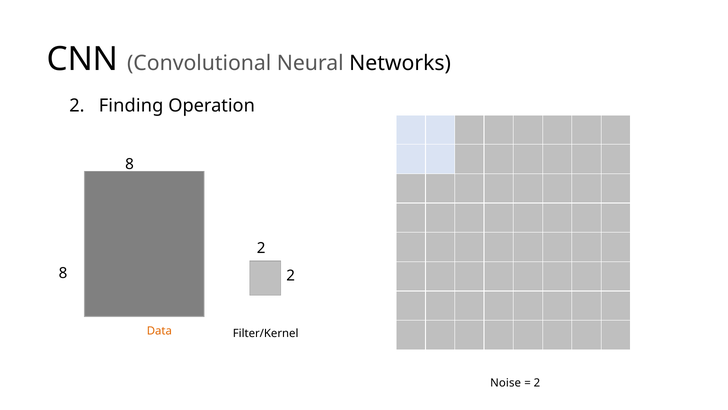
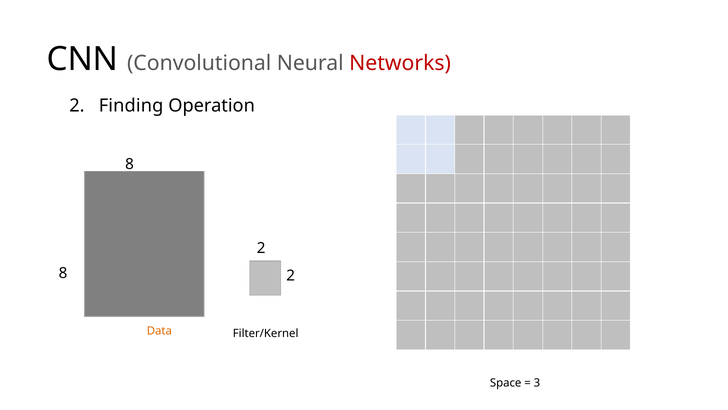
Networks colour: black -> red (400, 63)
Noise: Noise -> Space (506, 383)
2: 2 -> 3 (537, 383)
